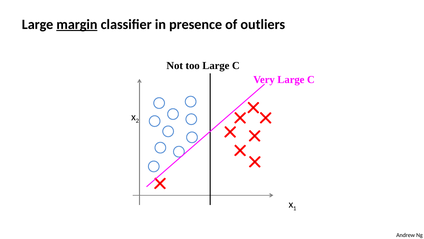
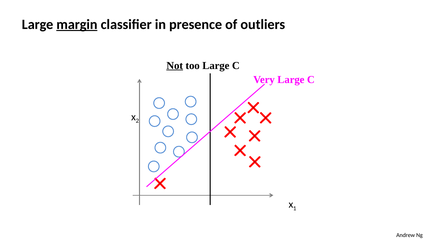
Not underline: none -> present (175, 65)
